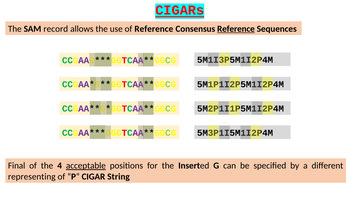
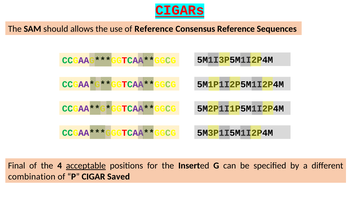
record: record -> should (56, 29)
Reference underline: present -> none (236, 29)
representing: representing -> combination (32, 176)
String: String -> Saved (119, 176)
